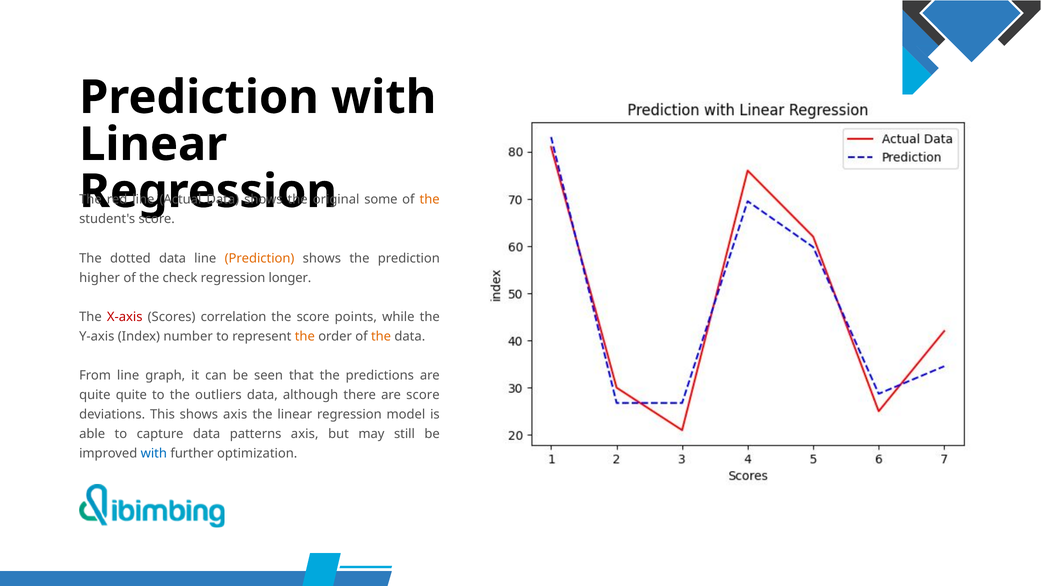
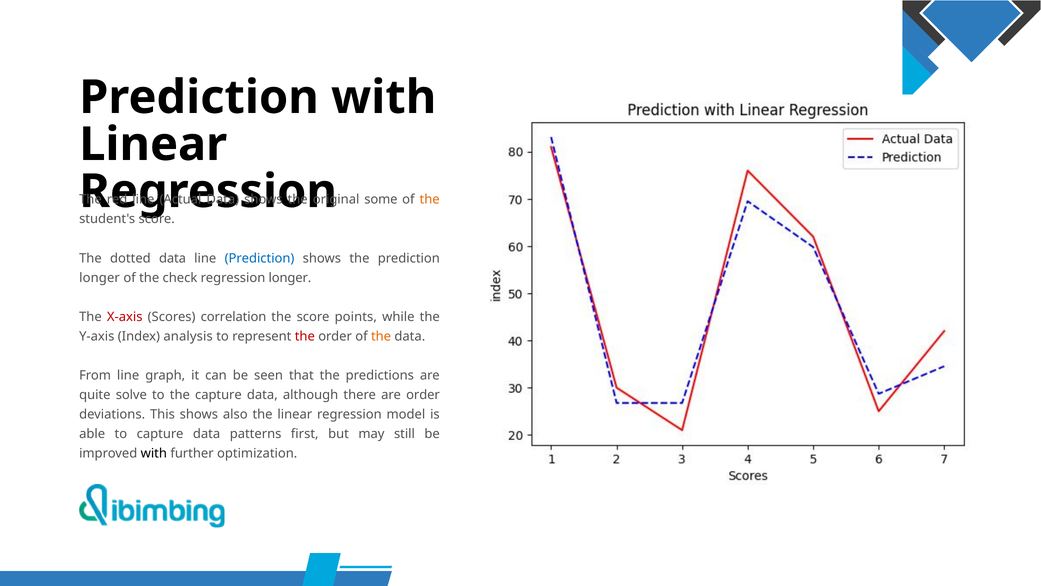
Prediction colour: orange -> blue (260, 258)
higher: higher -> longer (100, 278)
number: number -> analysis (188, 336)
the colour: orange -> red (305, 336)
quite quite: quite -> solve (131, 395)
the outliers: outliers -> capture (218, 395)
are score: score -> order (423, 395)
shows axis: axis -> also (235, 414)
patterns axis: axis -> first (305, 434)
with colour: blue -> black (154, 453)
